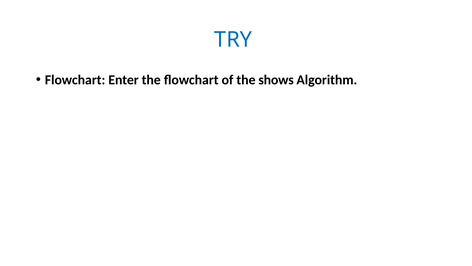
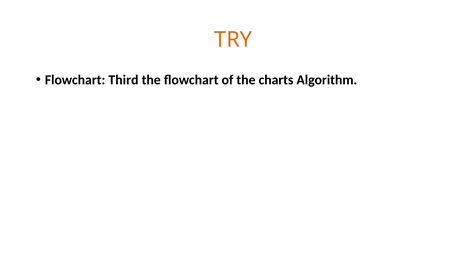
TRY colour: blue -> orange (233, 40)
Enter: Enter -> Third (123, 80)
shows: shows -> charts (276, 80)
